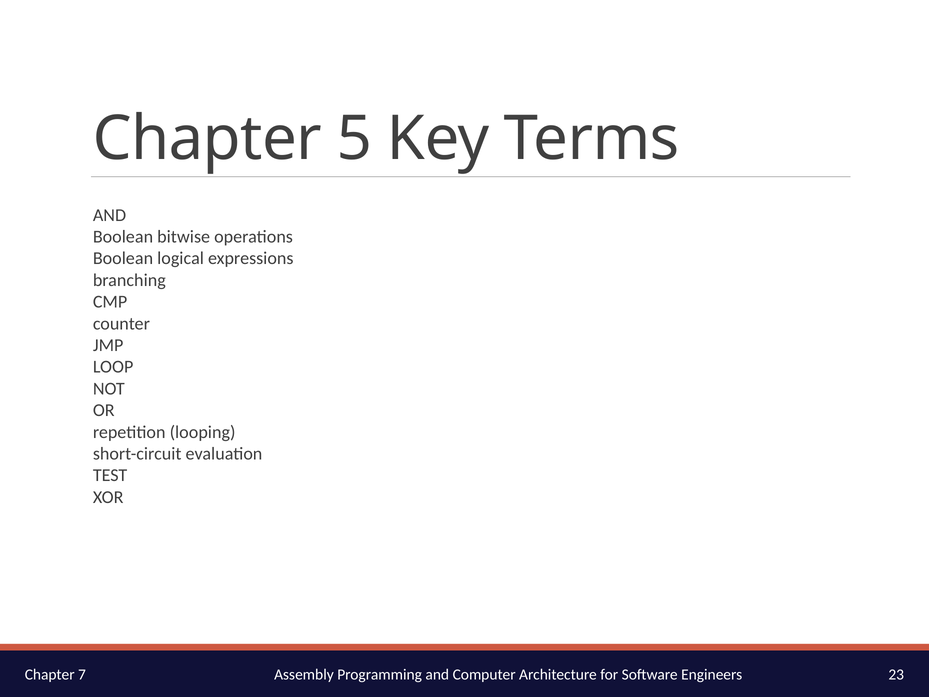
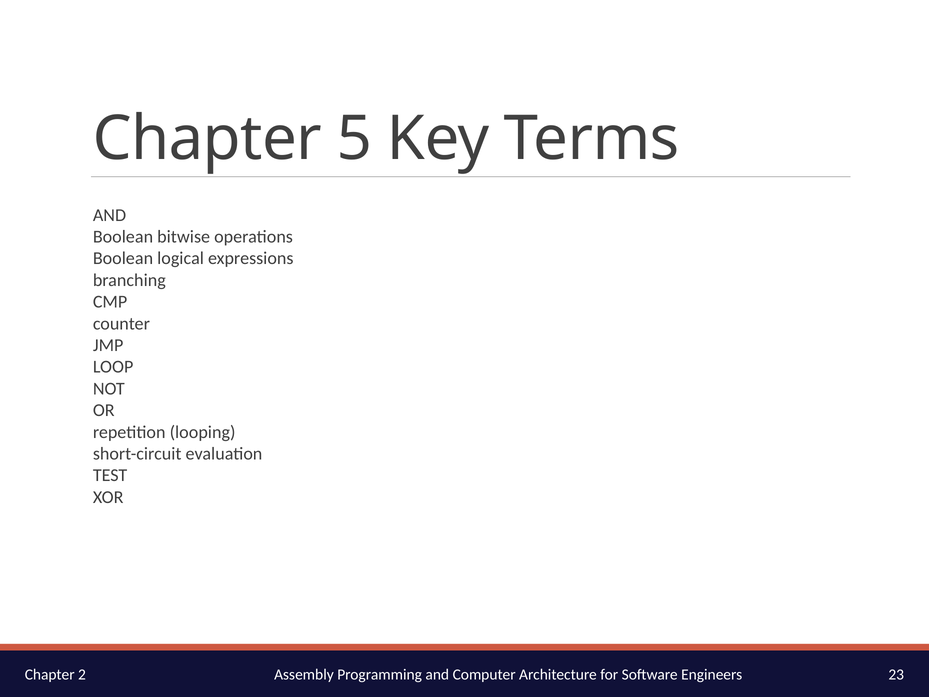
7: 7 -> 2 (82, 675)
